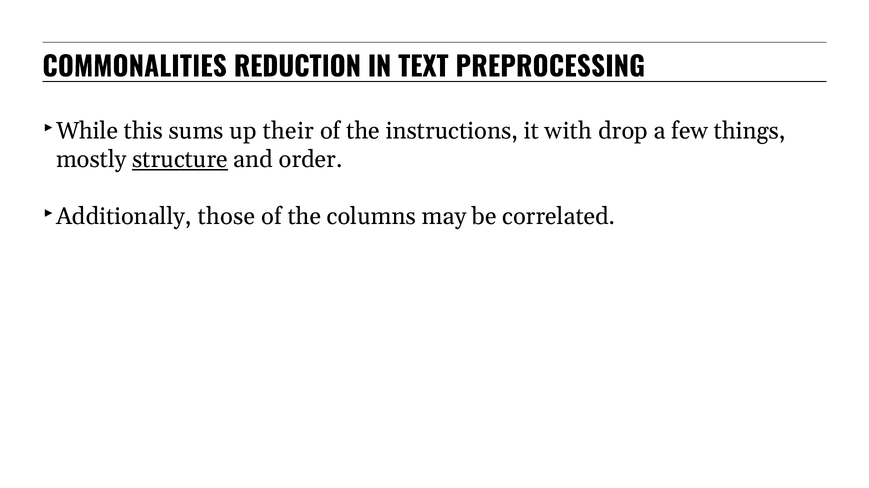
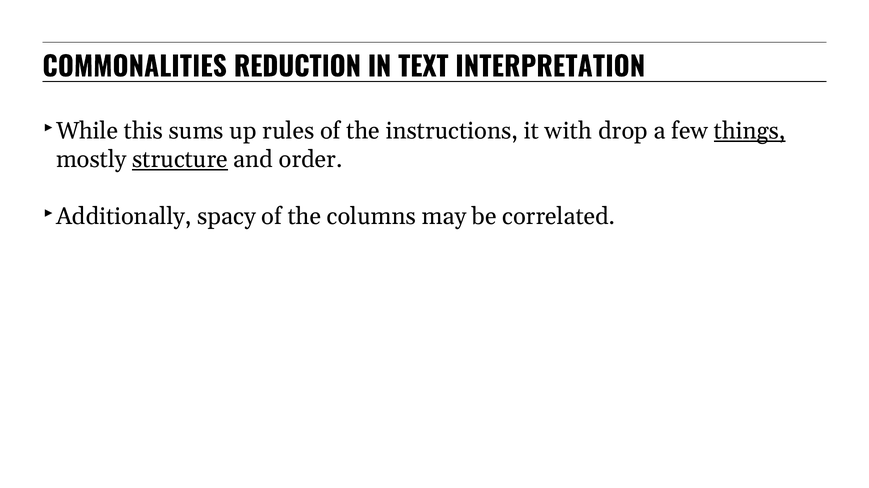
PREPROCESSING: PREPROCESSING -> INTERPRETATION (550, 67)
their: their -> rules (288, 131)
things underline: none -> present (750, 131)
those: those -> spacy (226, 216)
